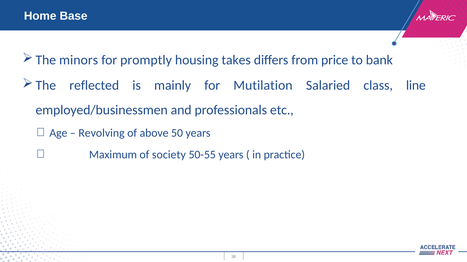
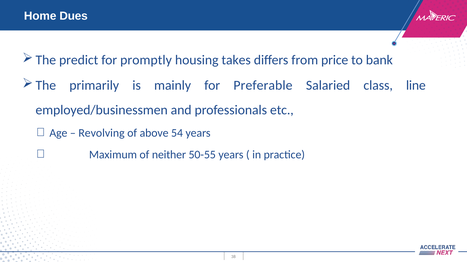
Base: Base -> Dues (74, 16)
minors: minors -> predict (79, 60)
reflected: reflected -> primarily (94, 86)
Mutilation: Mutilation -> Preferable (263, 86)
50: 50 -> 54 (177, 133)
society: society -> neither (169, 155)
